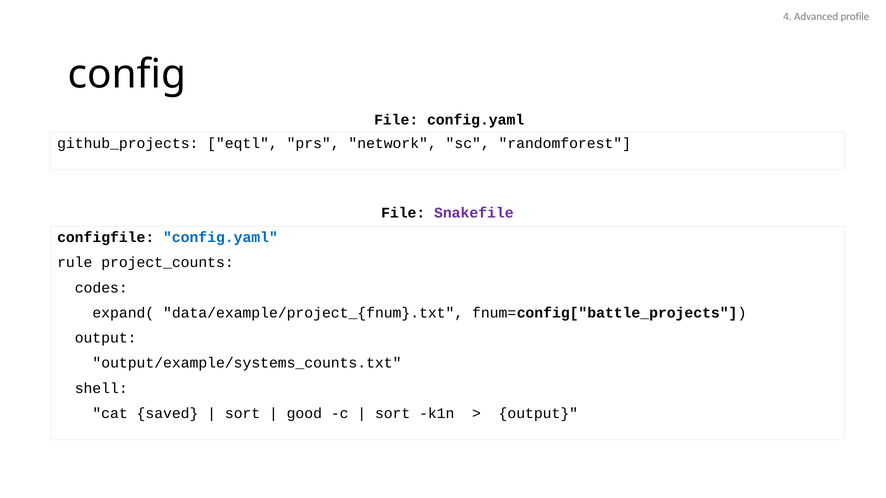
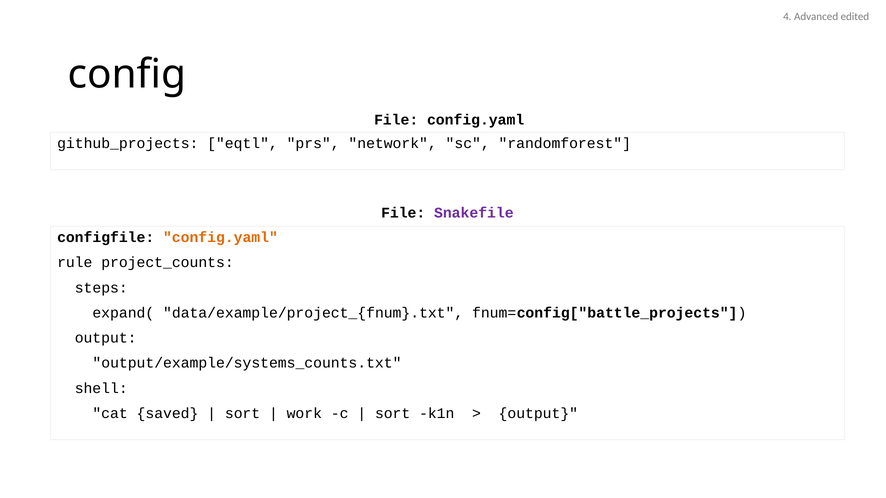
profile: profile -> edited (855, 17)
config.yaml colour: blue -> orange (220, 238)
codes: codes -> steps (101, 288)
good: good -> work (304, 414)
